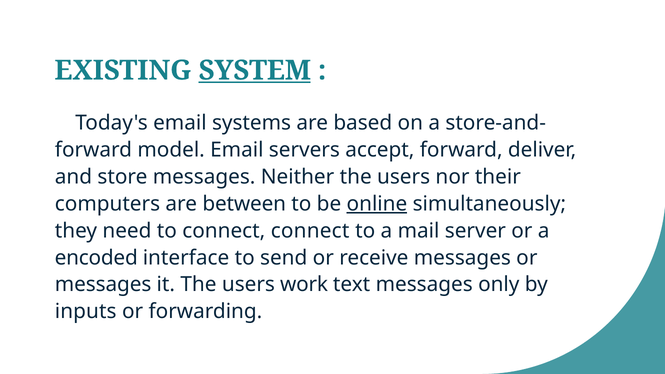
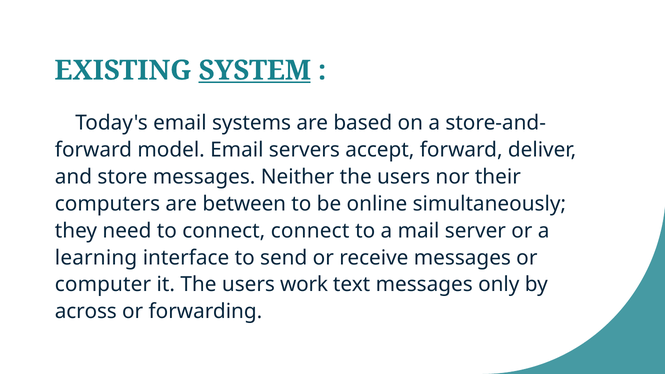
online underline: present -> none (377, 204)
encoded: encoded -> learning (96, 258)
messages: messages -> computer (103, 285)
inputs: inputs -> across (86, 312)
